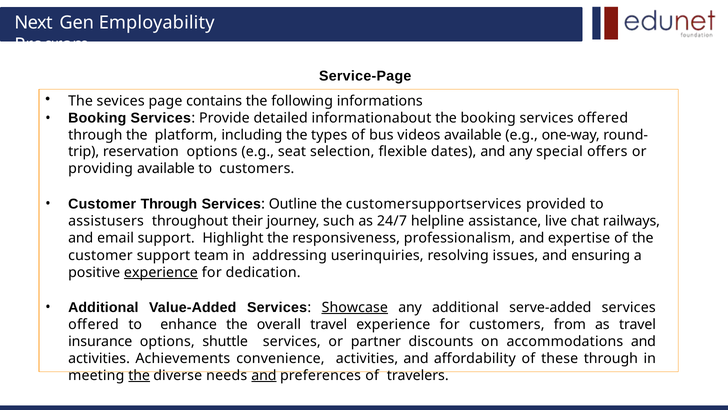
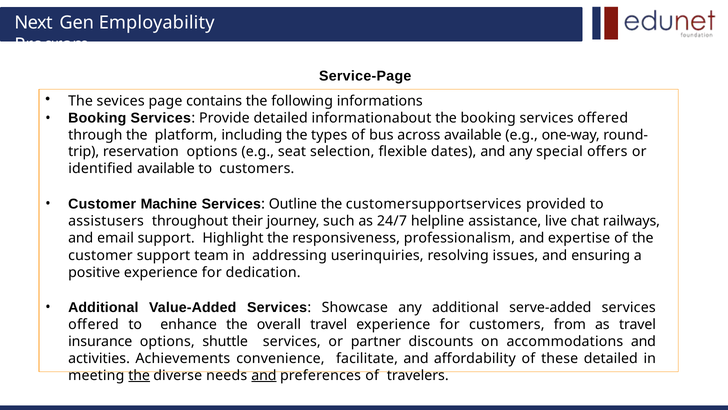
videos: videos -> across (419, 135)
providing: providing -> identified (101, 168)
Customer Through: Through -> Machine (169, 204)
experience underline: present -> none (161, 272)
Showcase underline: present -> none (355, 307)
convenience activities: activities -> facilitate (367, 358)
these through: through -> detailed (611, 358)
